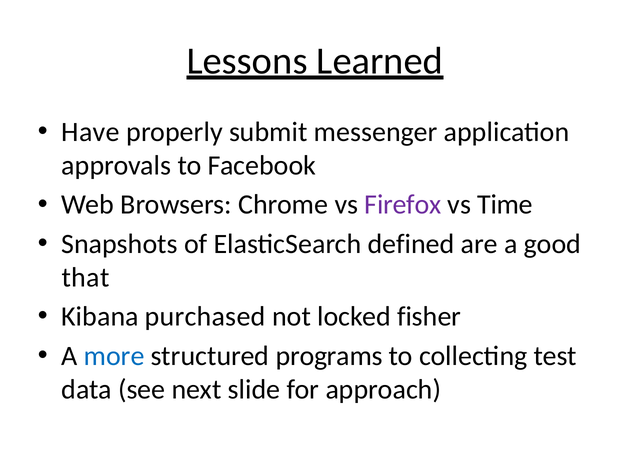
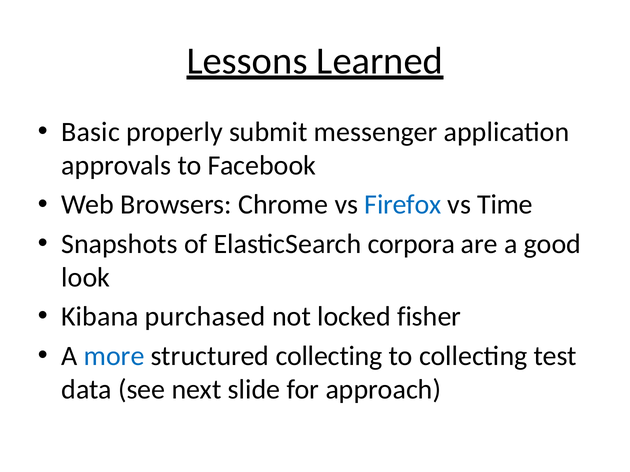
Have: Have -> Basic (91, 132)
Firefox colour: purple -> blue (403, 205)
defined: defined -> corpora (411, 244)
that: that -> look (86, 278)
structured programs: programs -> collecting (329, 356)
